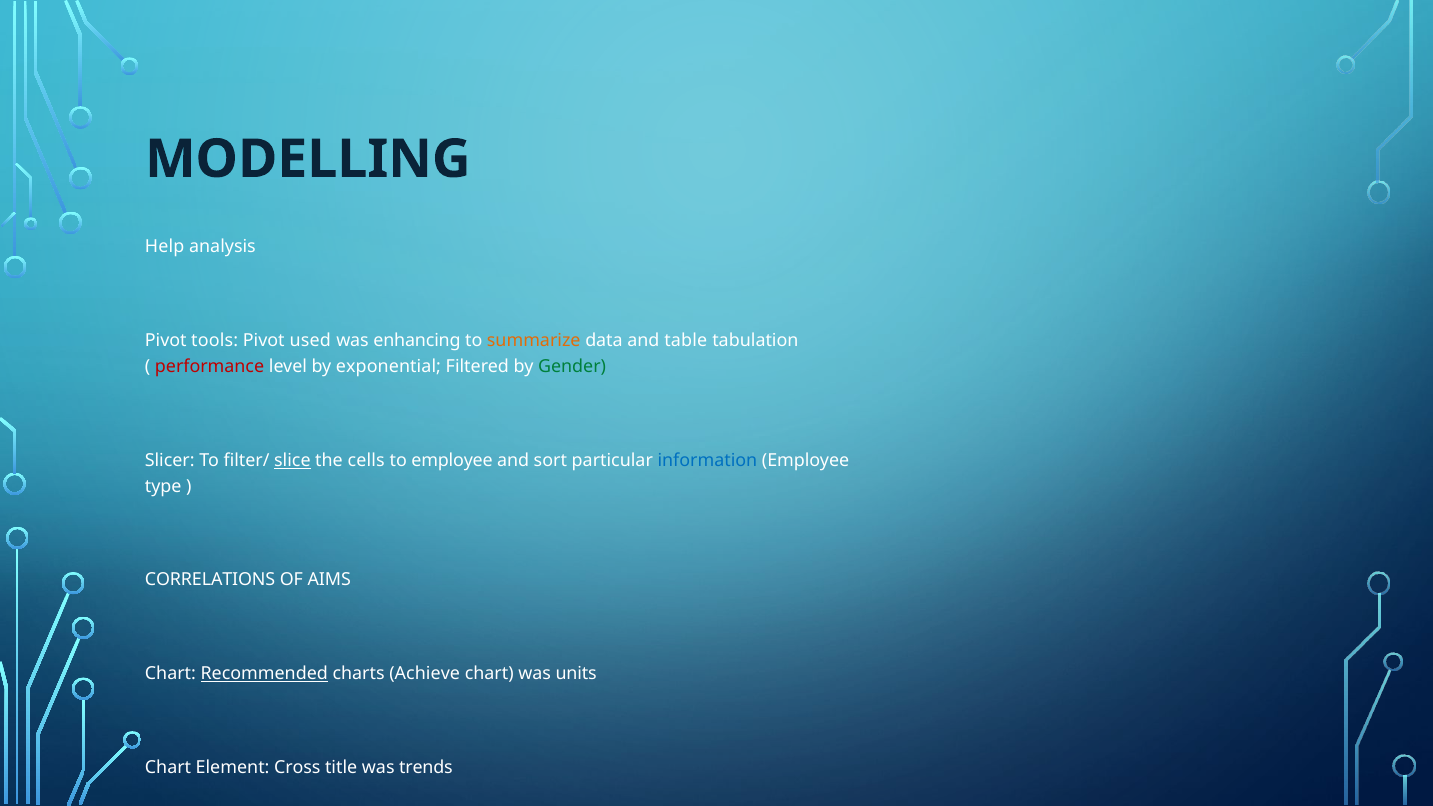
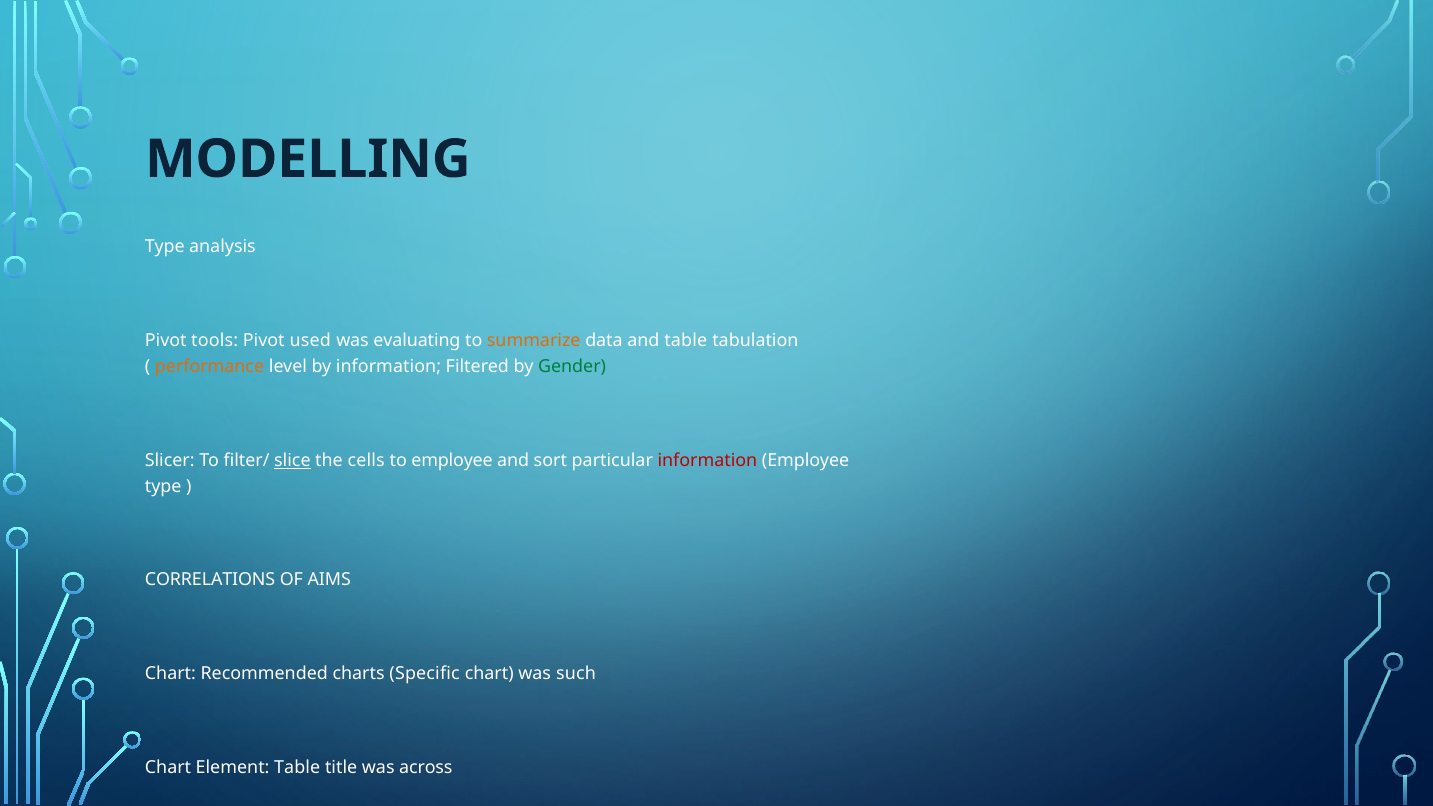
Help: Help -> Type (165, 247)
enhancing: enhancing -> evaluating (417, 341)
performance colour: red -> orange (210, 367)
by exponential: exponential -> information (389, 367)
information colour: blue -> red (707, 460)
Recommended underline: present -> none (264, 674)
Achieve: Achieve -> Specific (425, 674)
units: units -> such (576, 674)
Element Cross: Cross -> Table (297, 768)
trends: trends -> across (426, 768)
